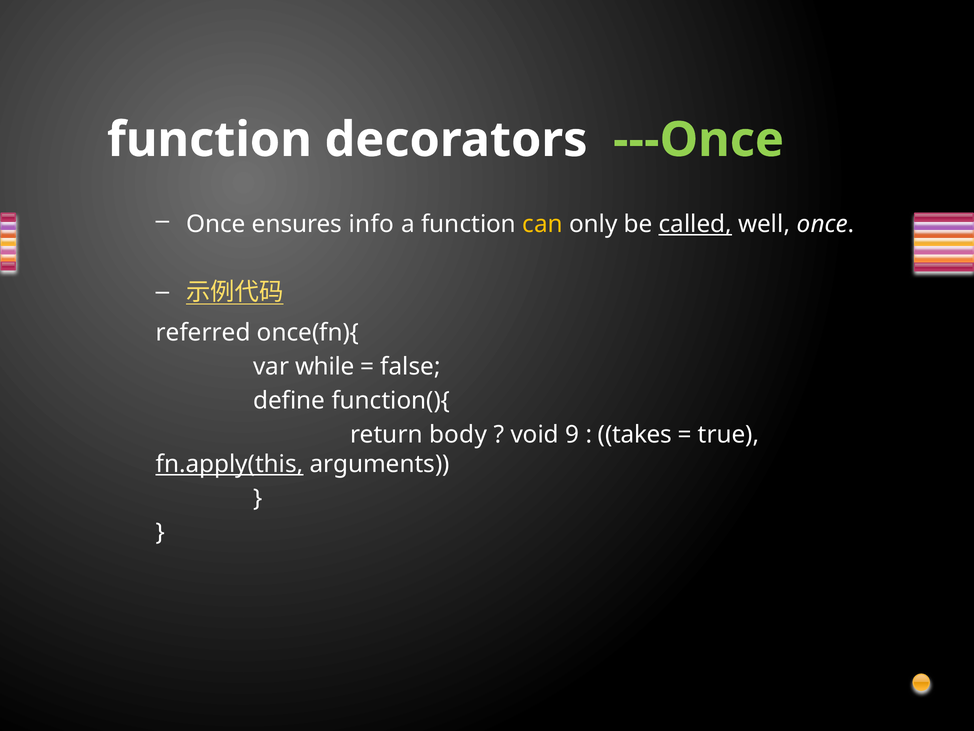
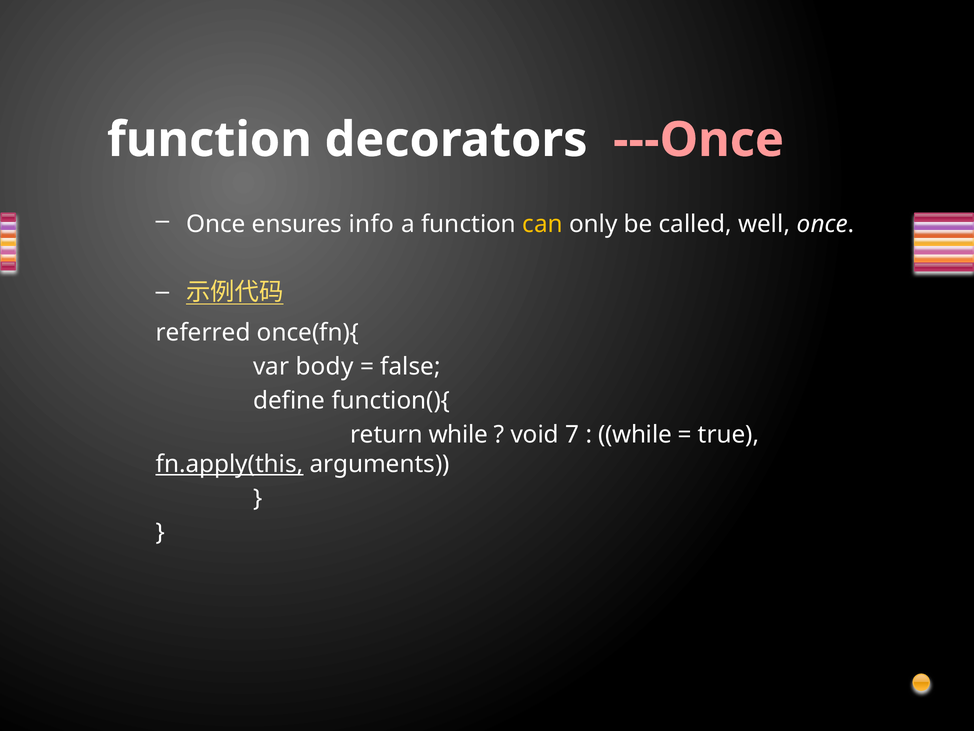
---Once colour: light green -> pink (698, 140)
called underline: present -> none (695, 224)
while: while -> body (325, 366)
return body: body -> while (458, 435)
9: 9 -> 7 (572, 435)
takes: takes -> while (635, 435)
